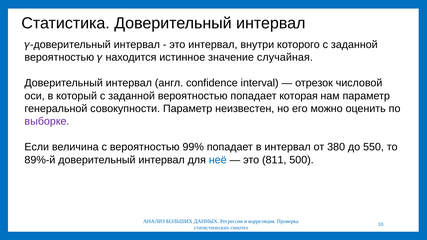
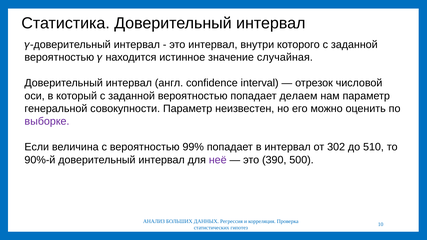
которая: которая -> делаем (298, 96)
380: 380 -> 302 (336, 147)
550: 550 -> 510 (373, 147)
89%-й: 89%-й -> 90%-й (40, 160)
неё colour: blue -> purple (218, 160)
811: 811 -> 390 (274, 160)
